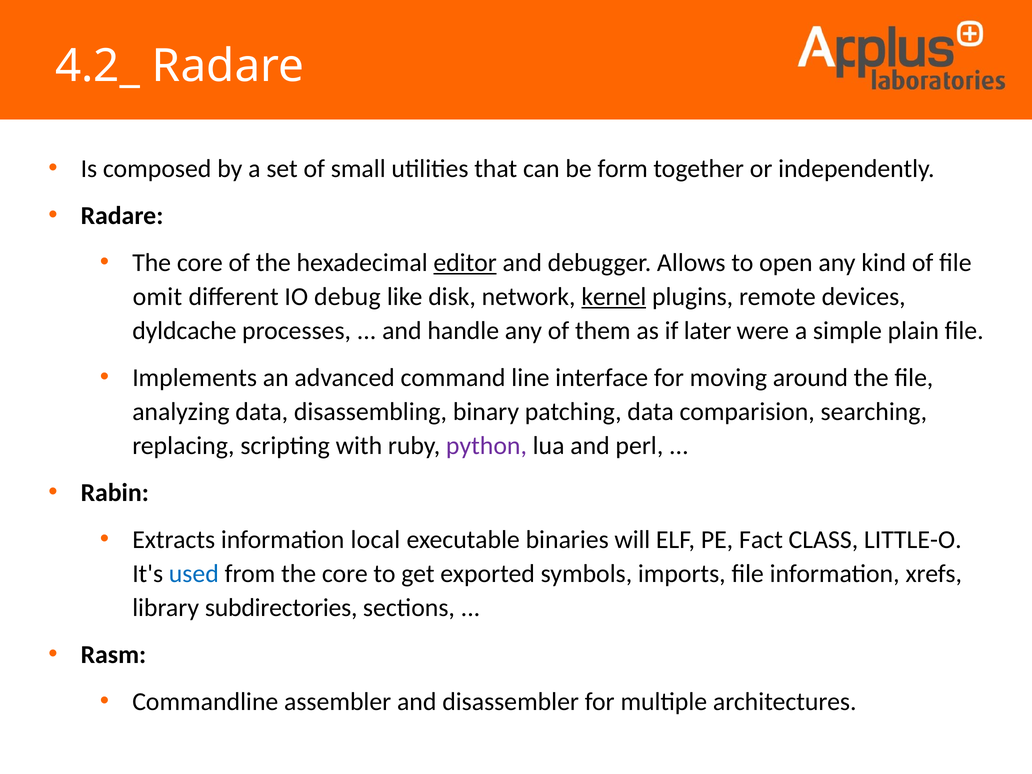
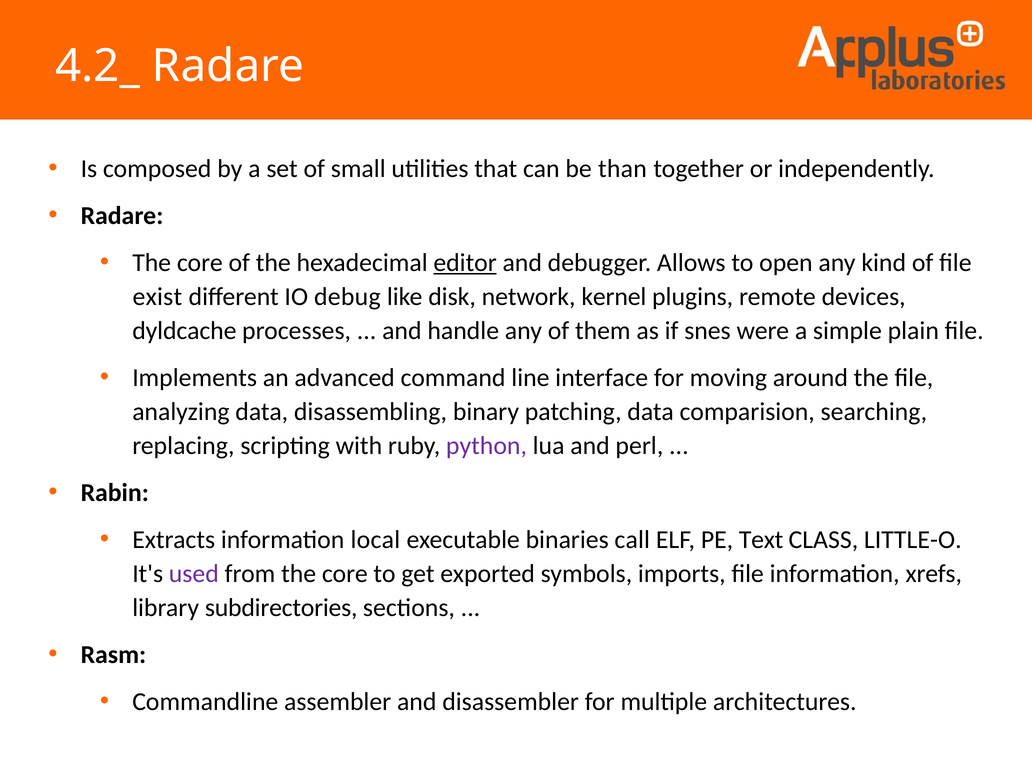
form: form -> than (622, 169)
omit: omit -> exist (157, 297)
kernel underline: present -> none (614, 297)
later: later -> snes (707, 331)
will: will -> call (632, 540)
Fact: Fact -> Text (761, 540)
used colour: blue -> purple (194, 574)
